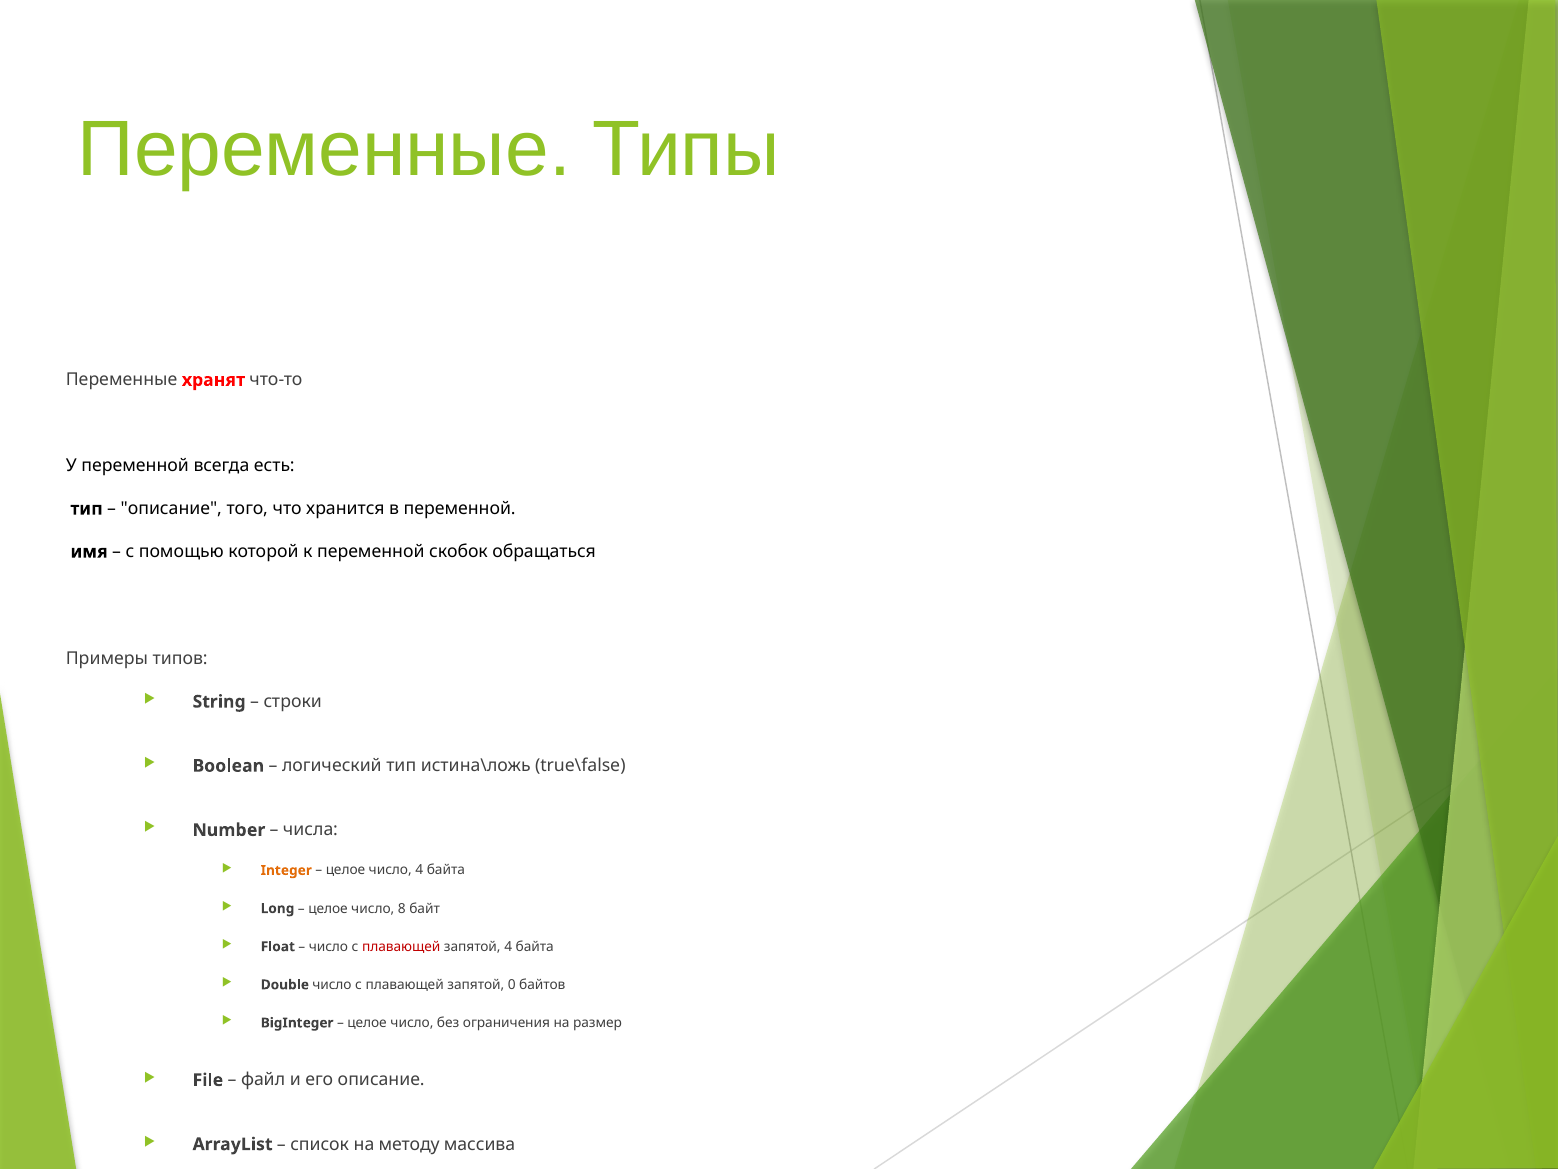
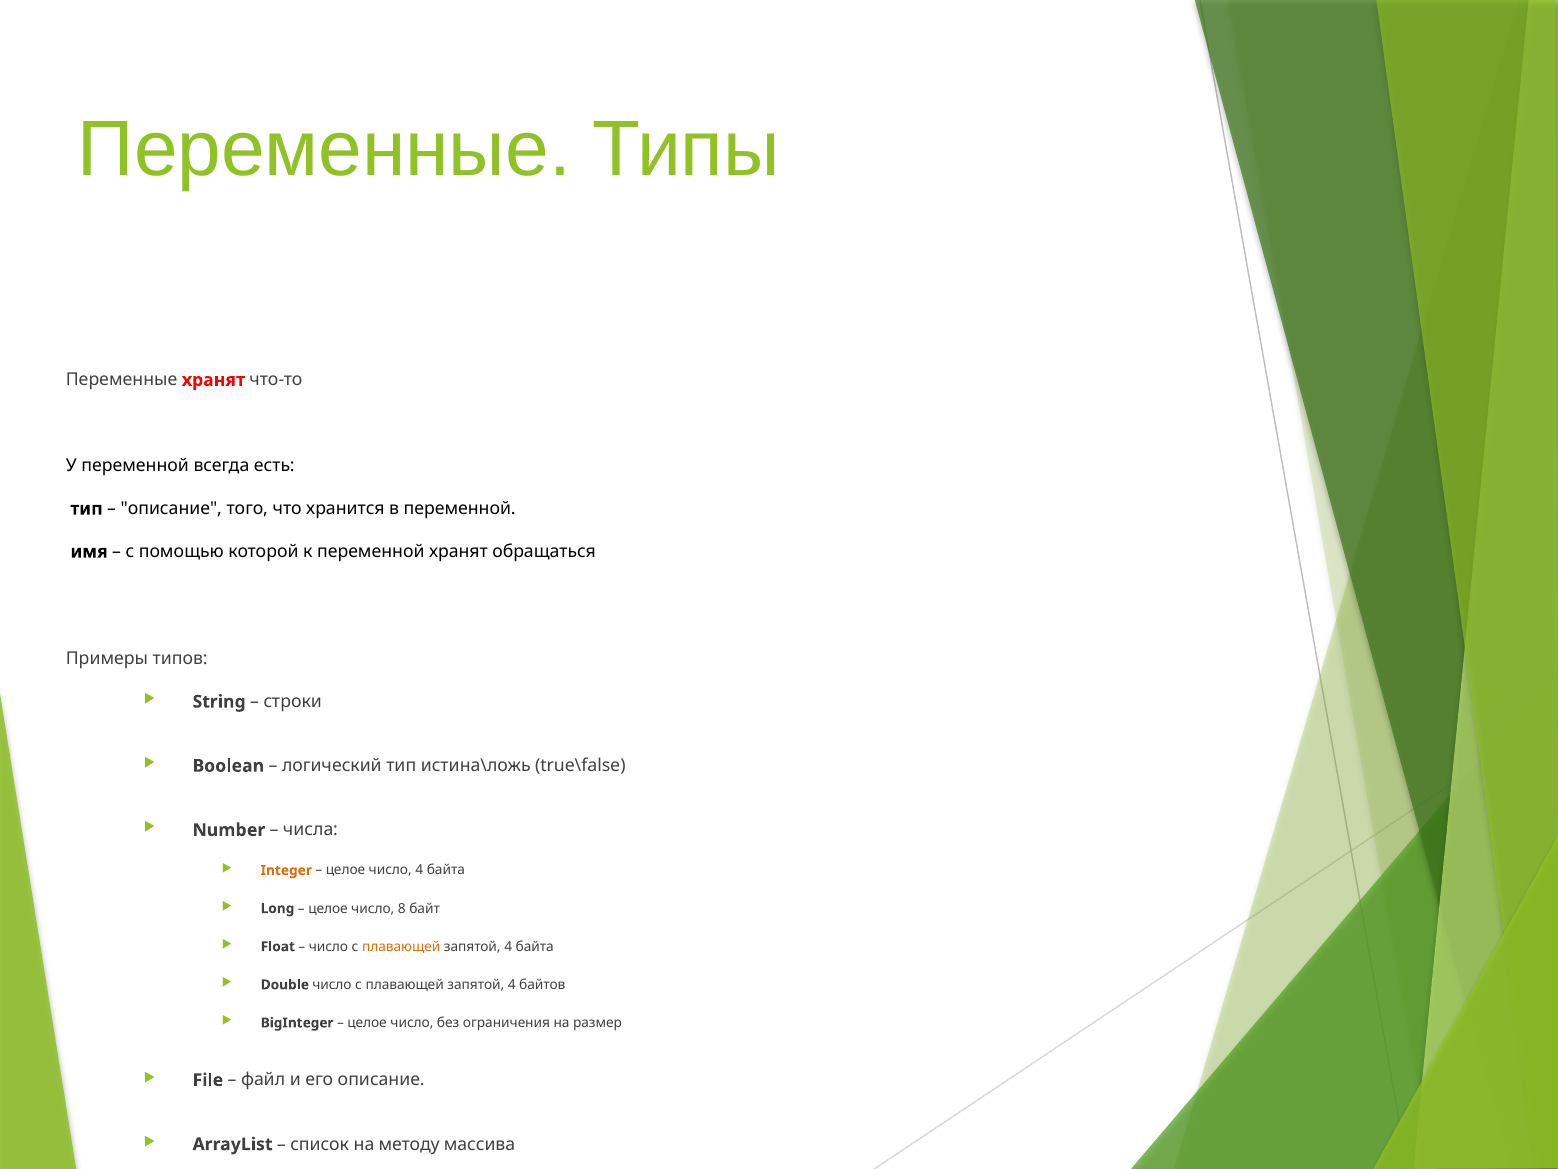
переменной скобок: скобок -> хранят (459, 551)
плавающей colour: red -> orange (401, 946)
0: 0 -> 4 (512, 984)
